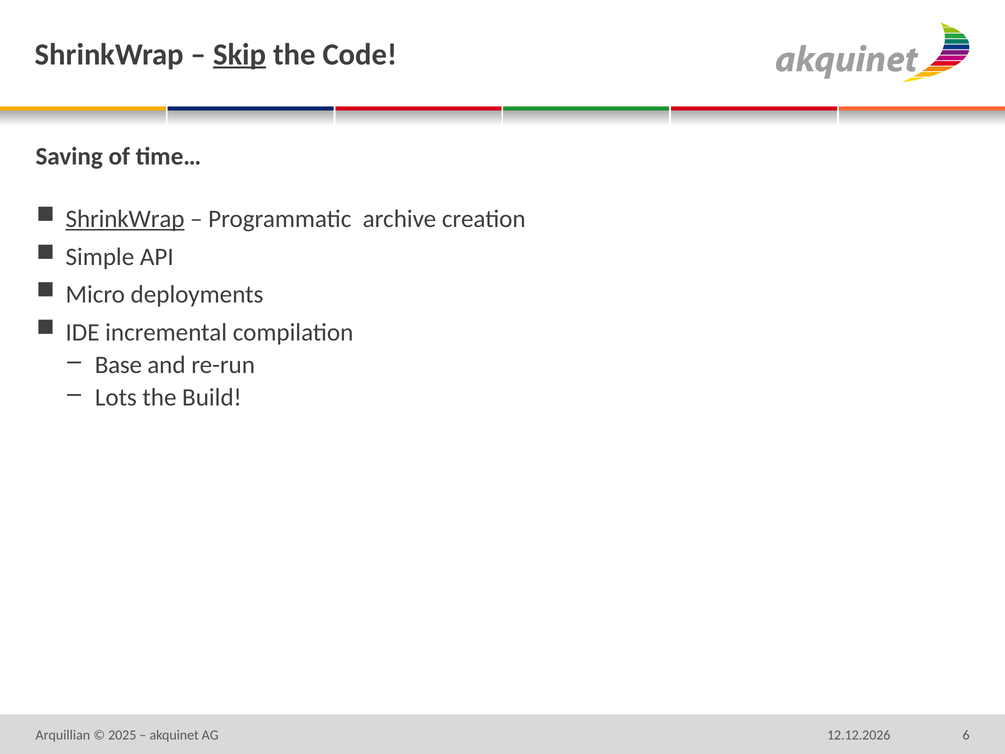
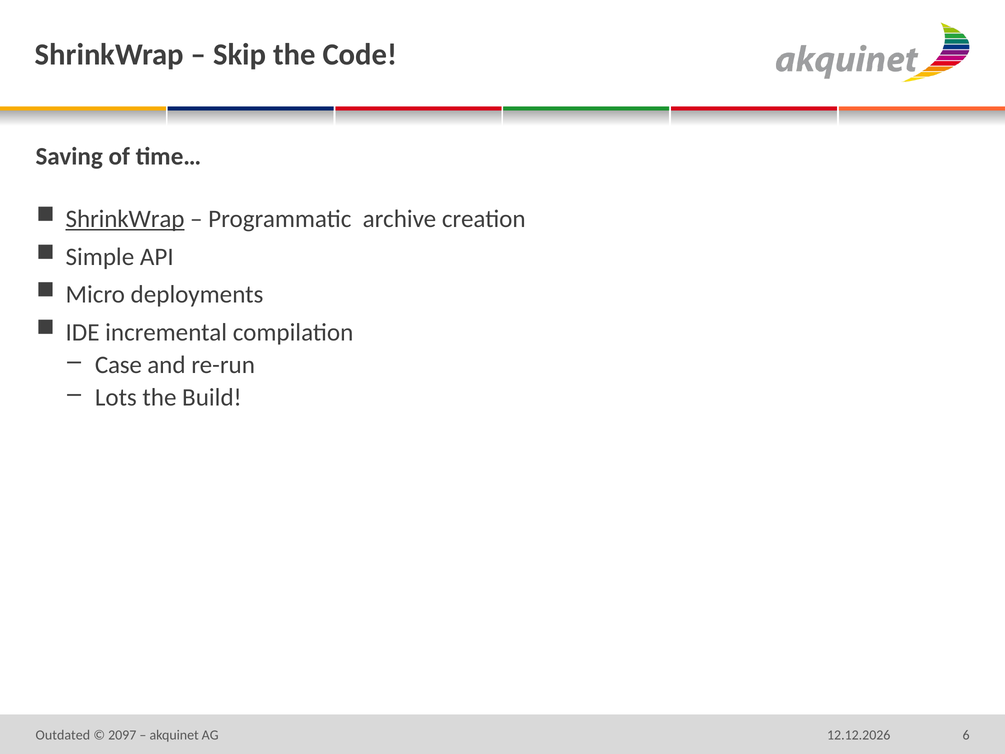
Skip underline: present -> none (240, 54)
Base: Base -> Case (118, 365)
Arquillian: Arquillian -> Outdated (63, 735)
2025: 2025 -> 2097 (122, 735)
